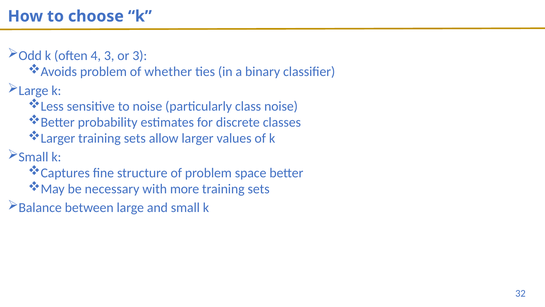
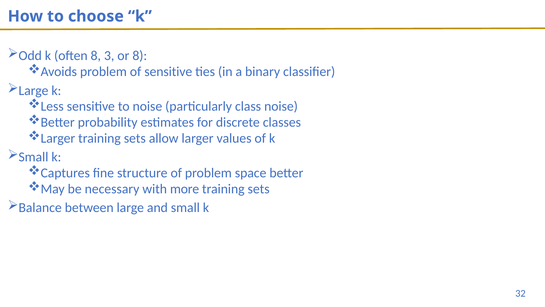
often 4: 4 -> 8 (96, 56)
or 3: 3 -> 8 (140, 56)
of whether: whether -> sensitive (168, 72)
